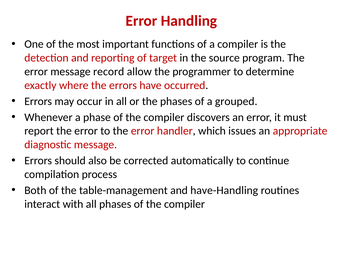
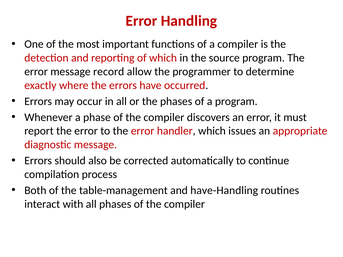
of target: target -> which (163, 58)
a grouped: grouped -> program (236, 101)
